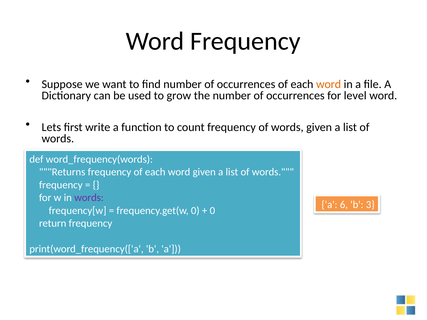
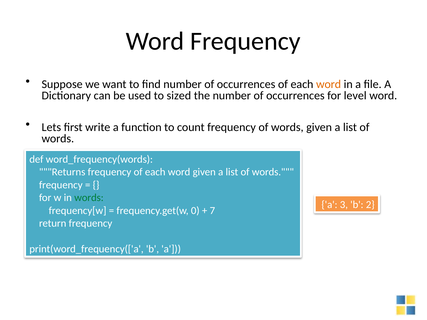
grow: grow -> sized (179, 96)
words colour: purple -> green (89, 198)
6: 6 -> 3 (344, 205)
3: 3 -> 2 (370, 205)
0: 0 -> 7 (212, 211)
